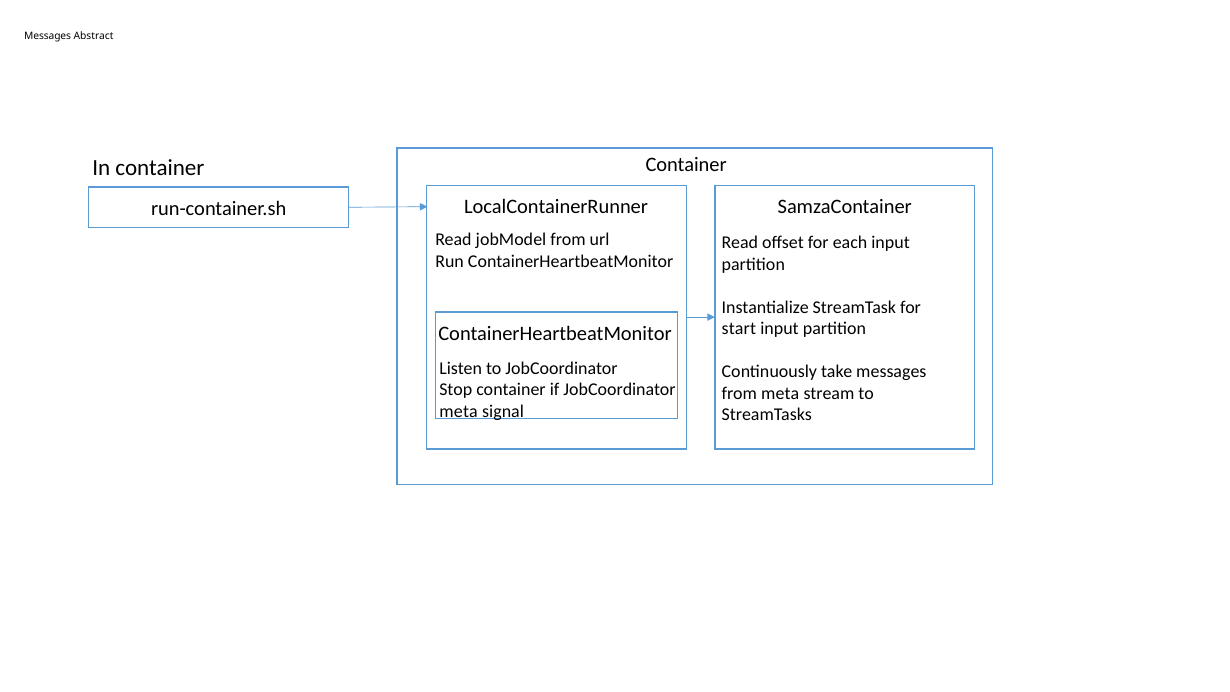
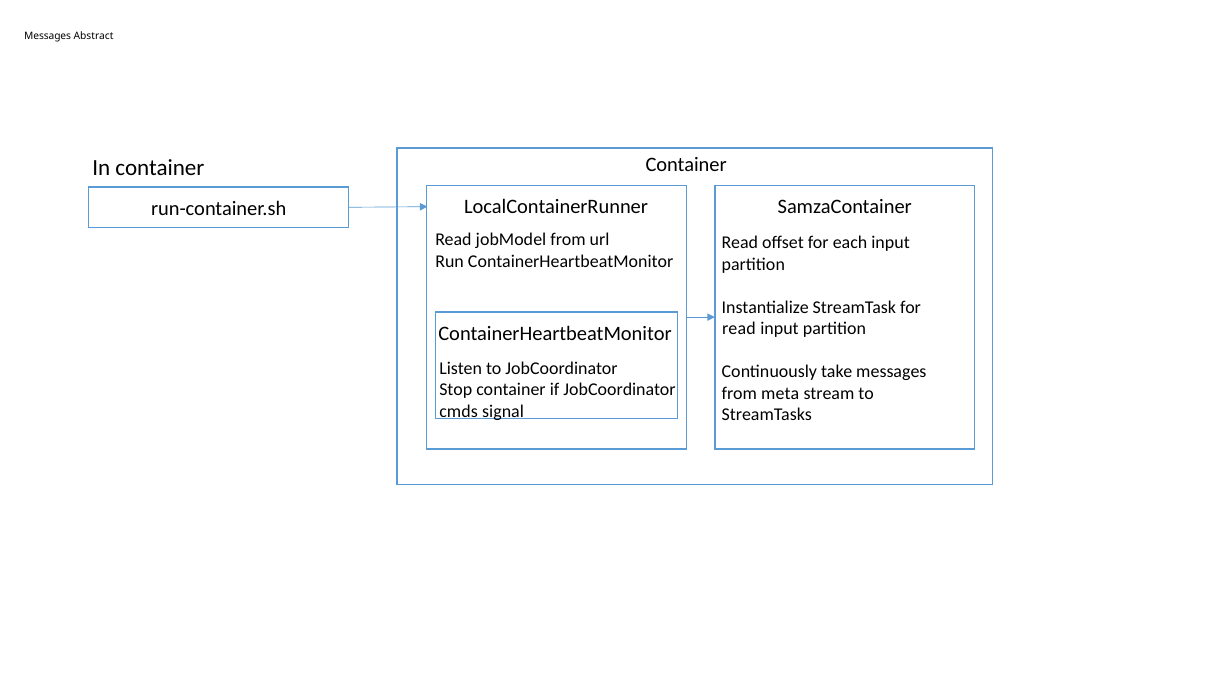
start: start -> read (739, 329)
meta: meta -> cmds (459, 412)
